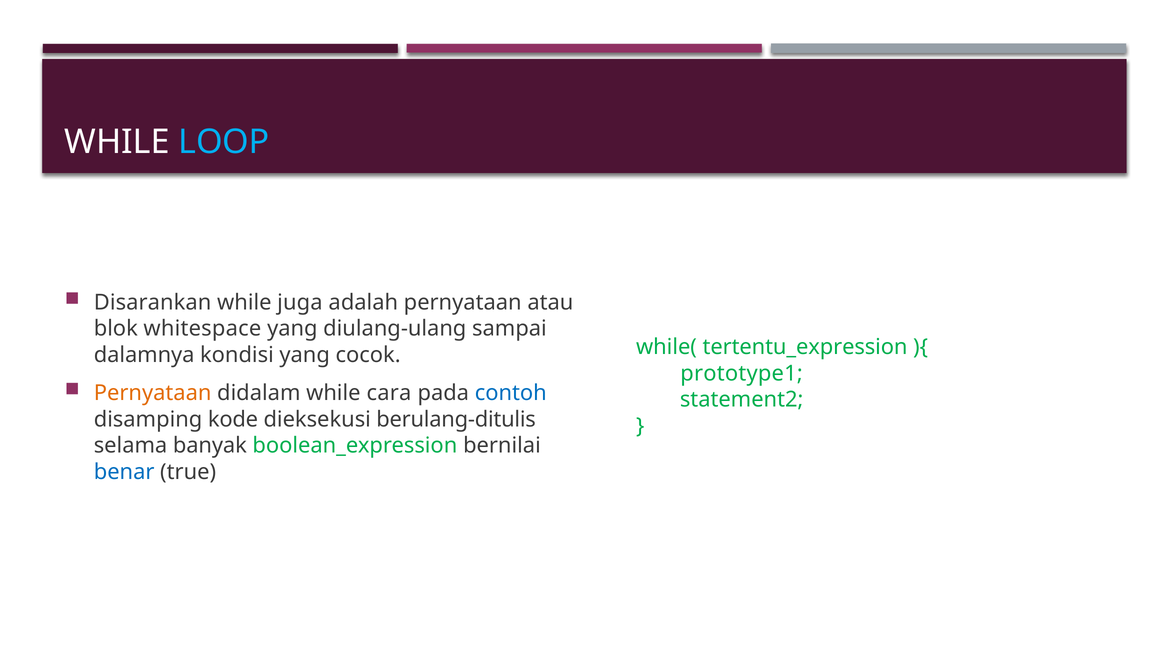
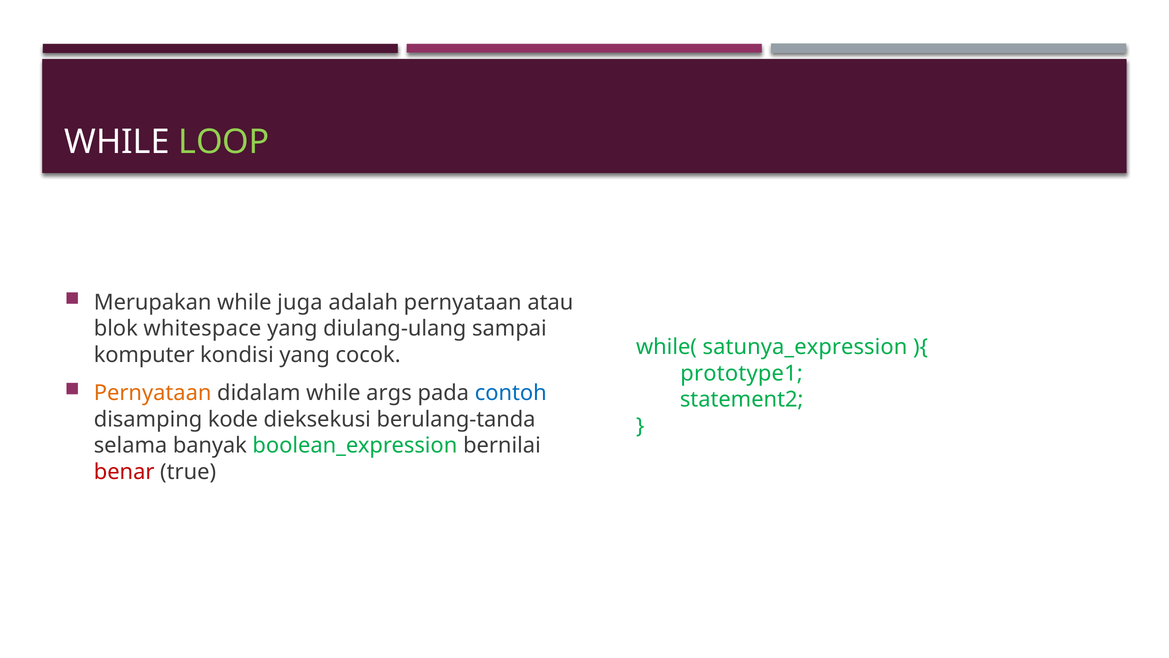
LOOP colour: light blue -> light green (224, 142)
Disarankan: Disarankan -> Merupakan (153, 302)
tertentu_expression: tertentu_expression -> satunya_expression (805, 347)
dalamnya: dalamnya -> komputer (144, 355)
cara: cara -> args (389, 393)
berulang-ditulis: berulang-ditulis -> berulang-tanda (456, 419)
benar colour: blue -> red (124, 472)
